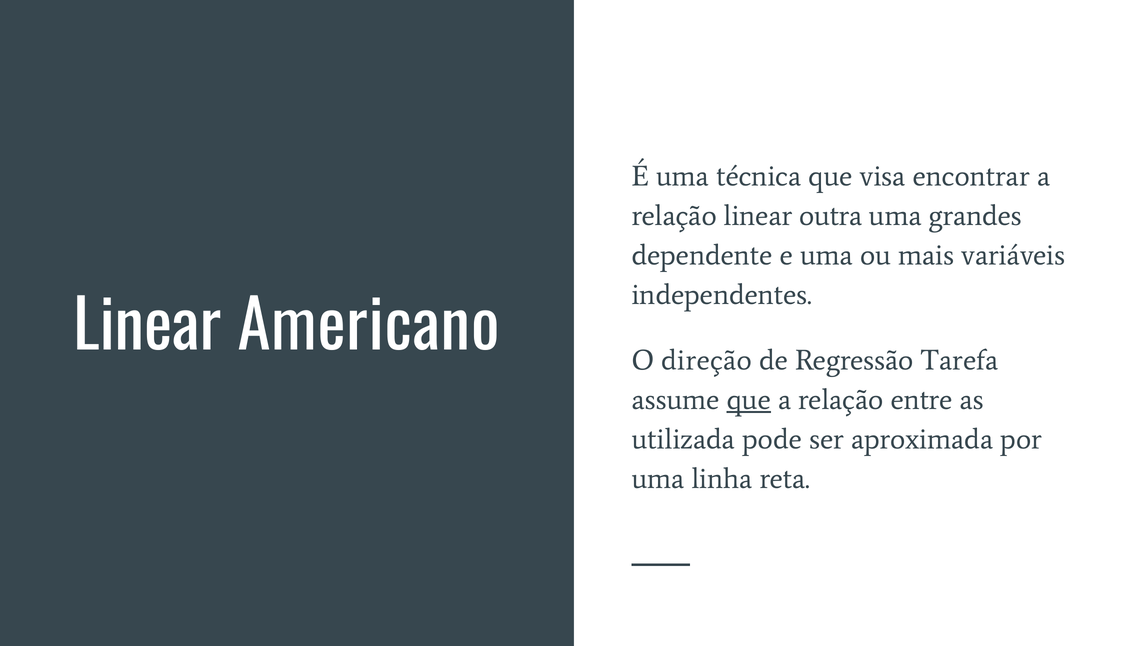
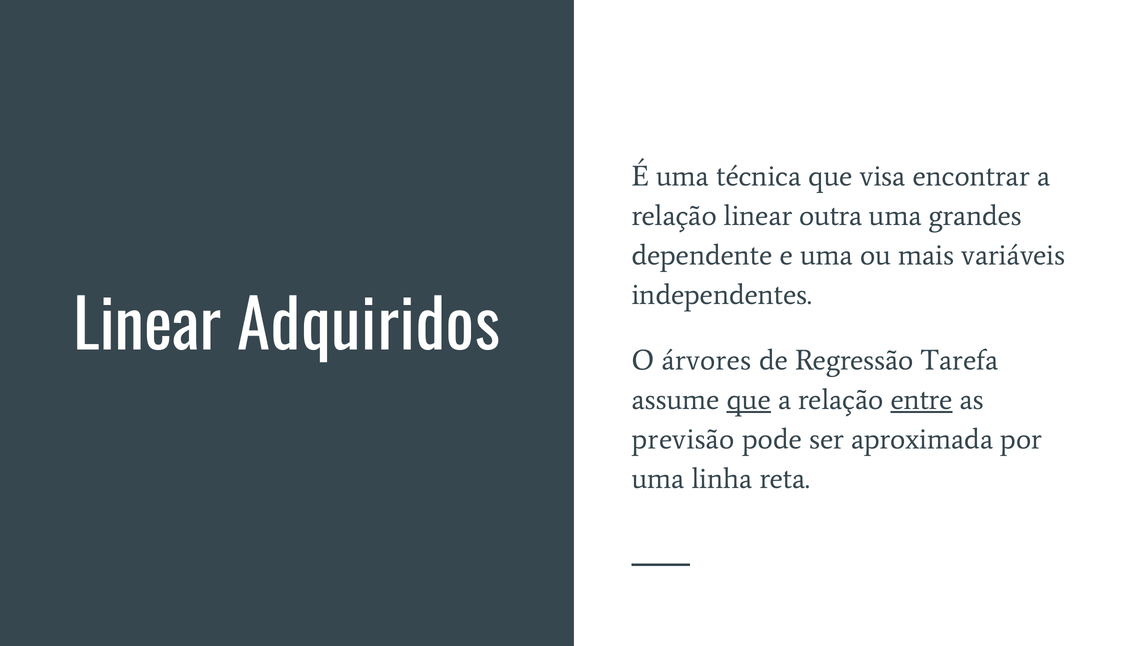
Americano: Americano -> Adquiridos (369, 328)
direção: direção -> árvores (707, 360)
entre underline: none -> present (922, 400)
utilizada: utilizada -> previsão (683, 439)
